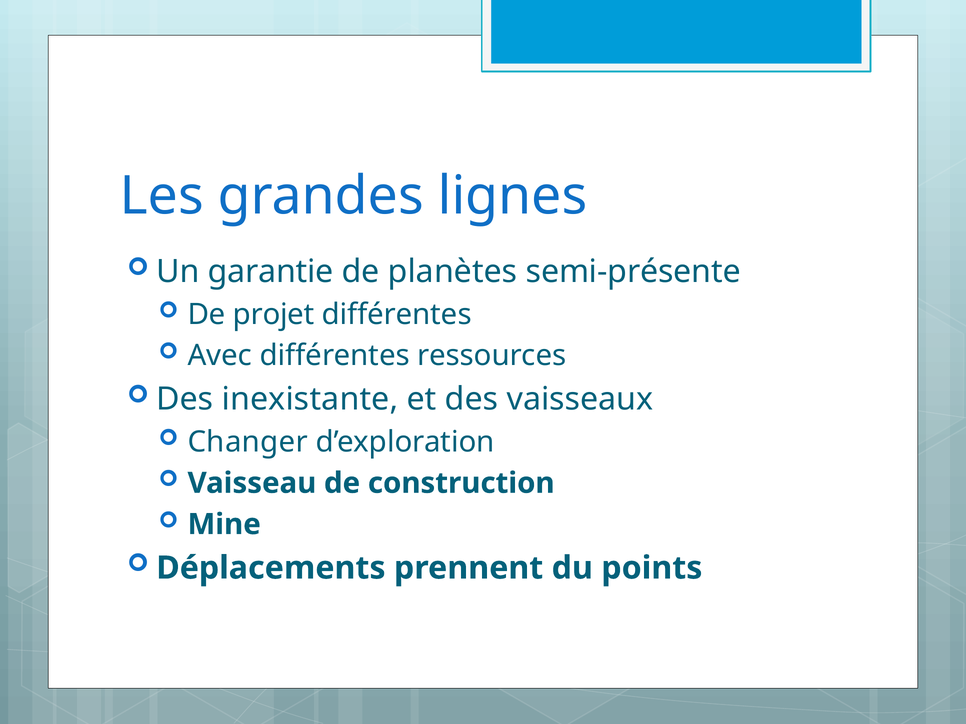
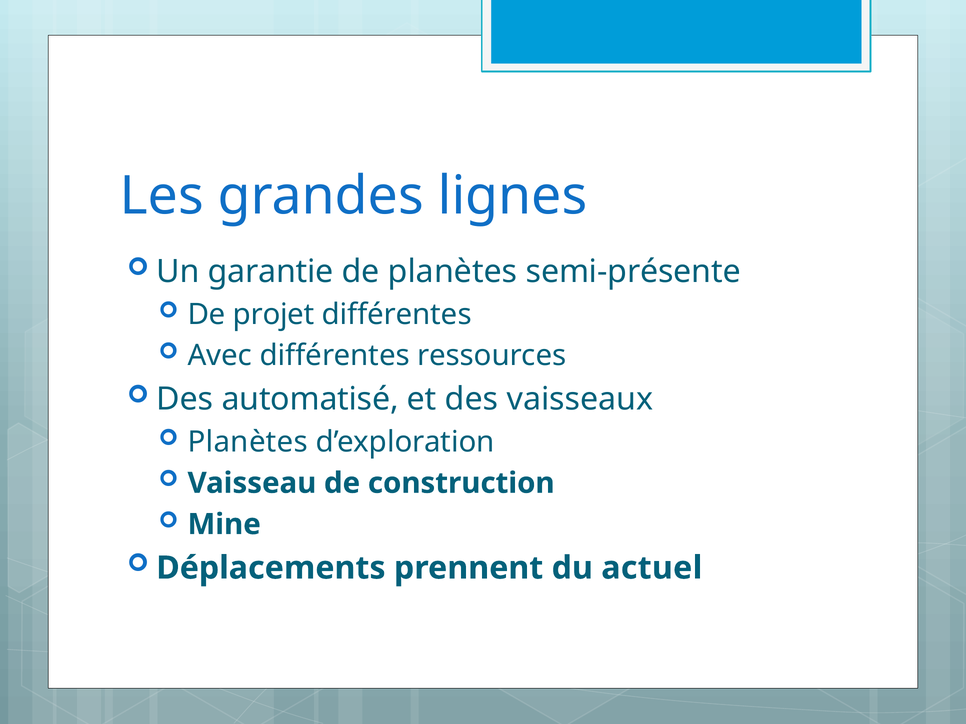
inexistante: inexistante -> automatisé (310, 400)
Changer: Changer -> Planètes (248, 442)
points: points -> actuel (652, 568)
